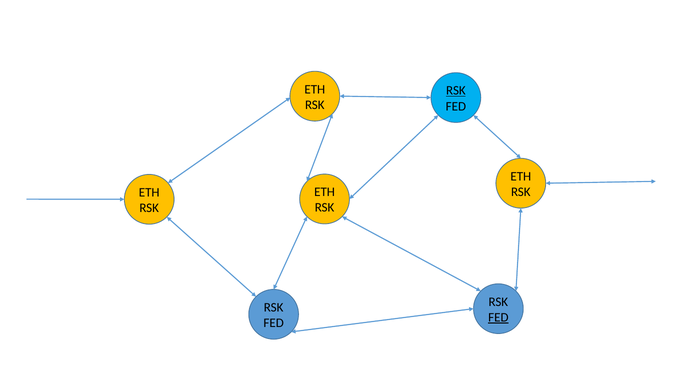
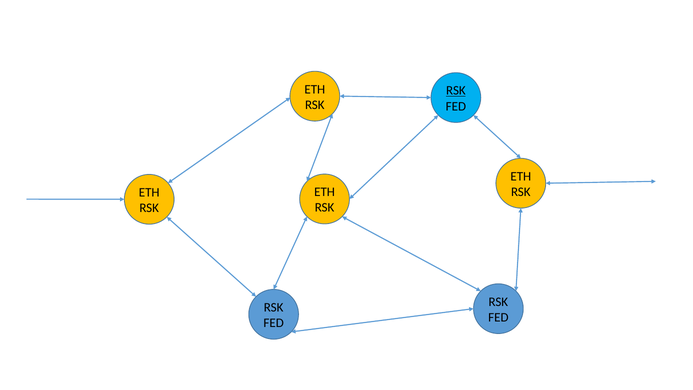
FED underline: present -> none (498, 317)
